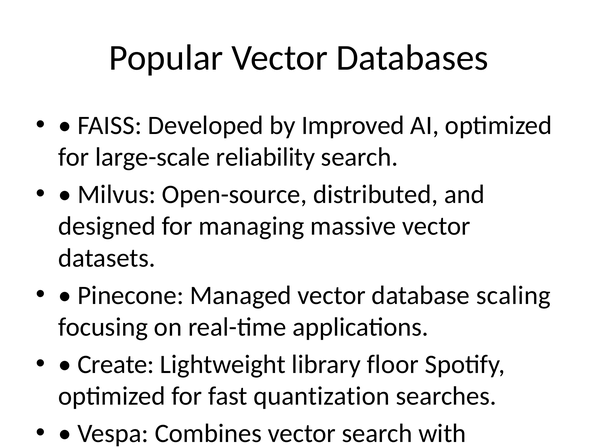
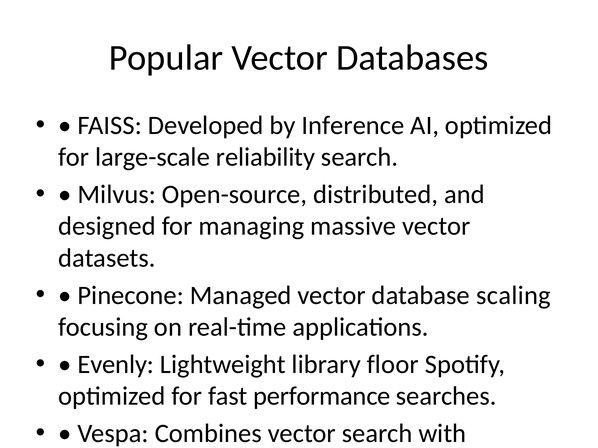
by Improved: Improved -> Inference (353, 125)
Create: Create -> Evenly (116, 365)
quantization: quantization -> performance (322, 397)
